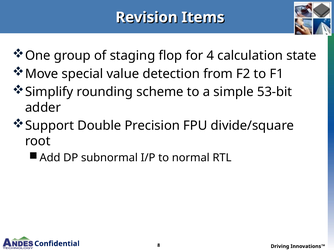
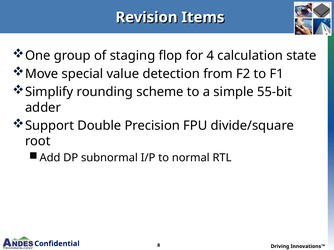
53-bit: 53-bit -> 55-bit (275, 92)
